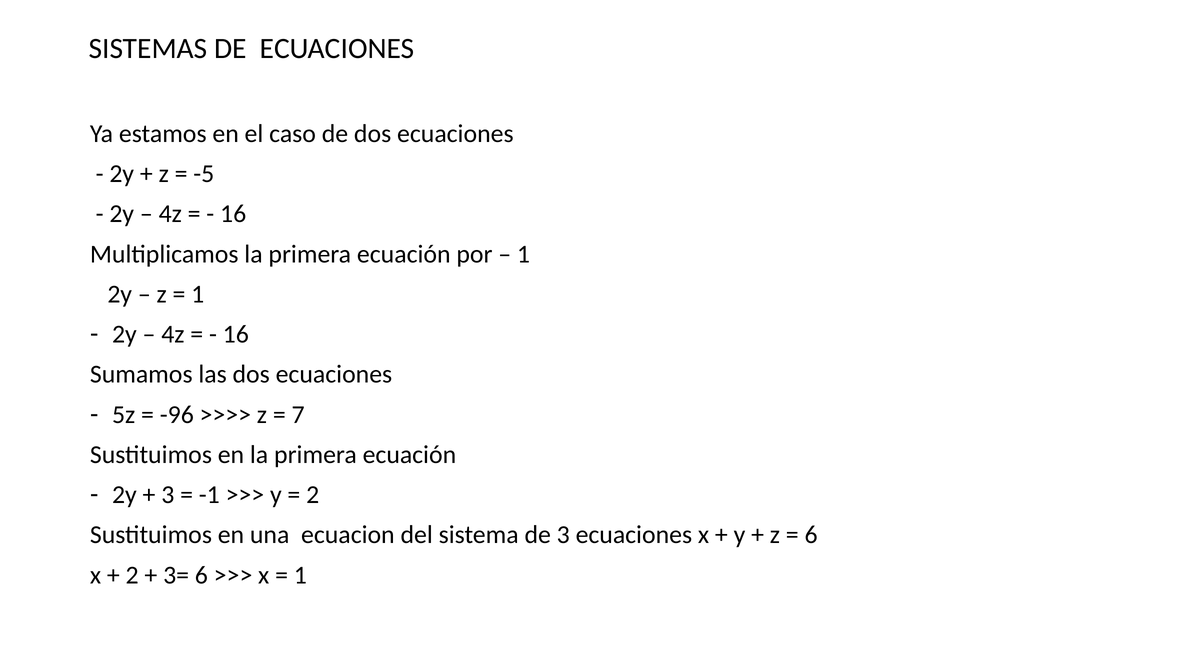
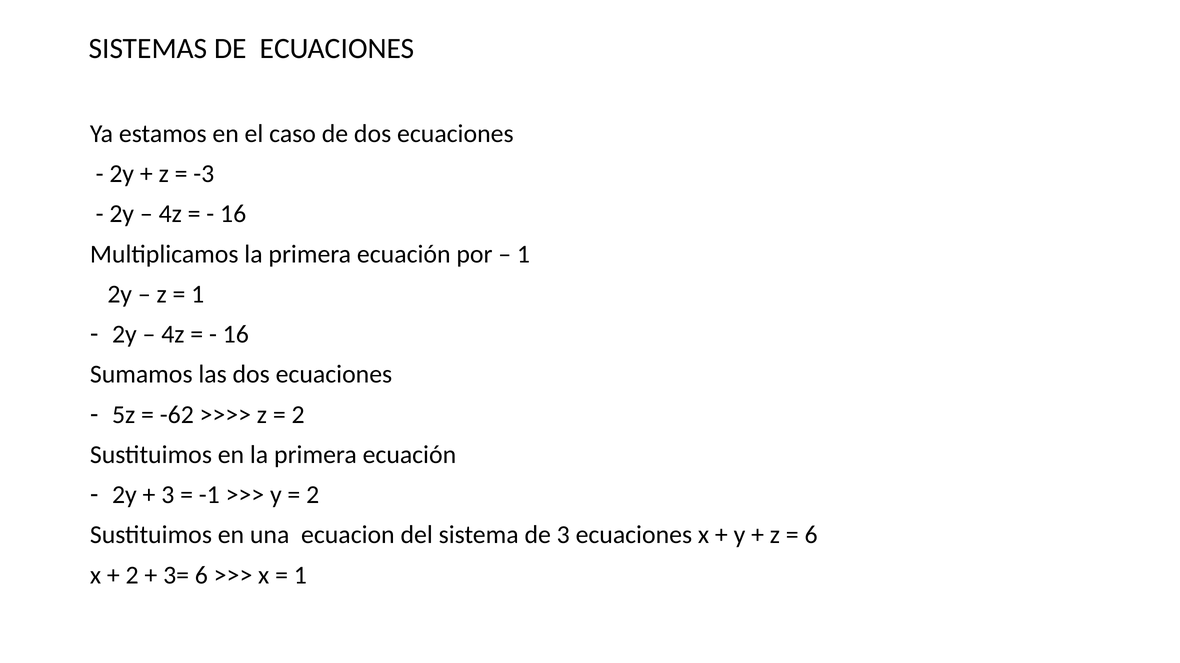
-5: -5 -> -3 (204, 174)
-96: -96 -> -62 (177, 415)
7: 7 -> 2 (298, 415)
